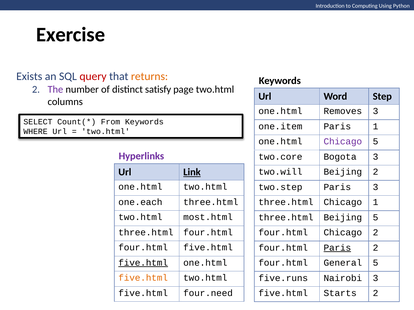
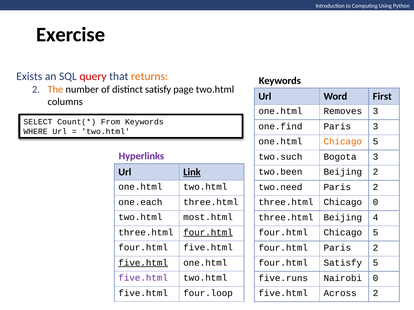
The colour: purple -> orange (55, 89)
Step: Step -> First (382, 97)
one.item: one.item -> one.find (280, 127)
Paris 1: 1 -> 3 (376, 127)
Chicago colour: purple -> orange (343, 142)
two.core: two.core -> two.such (280, 157)
two.will: two.will -> two.been (280, 172)
two.step: two.step -> two.need (280, 187)
3: 3 -> 2 (376, 187)
Chicago 1: 1 -> 0 (376, 202)
Beijing 5: 5 -> 4 (376, 218)
four.html underline: none -> present (208, 233)
four.html Chicago 2: 2 -> 5 (376, 233)
Paris underline: present -> none (337, 248)
four.html General: General -> Satisfy (343, 263)
five.html colour: orange -> purple (143, 278)
Nairobi 3: 3 -> 0 (376, 278)
four.need: four.need -> four.loop (208, 294)
Starts: Starts -> Across (340, 294)
